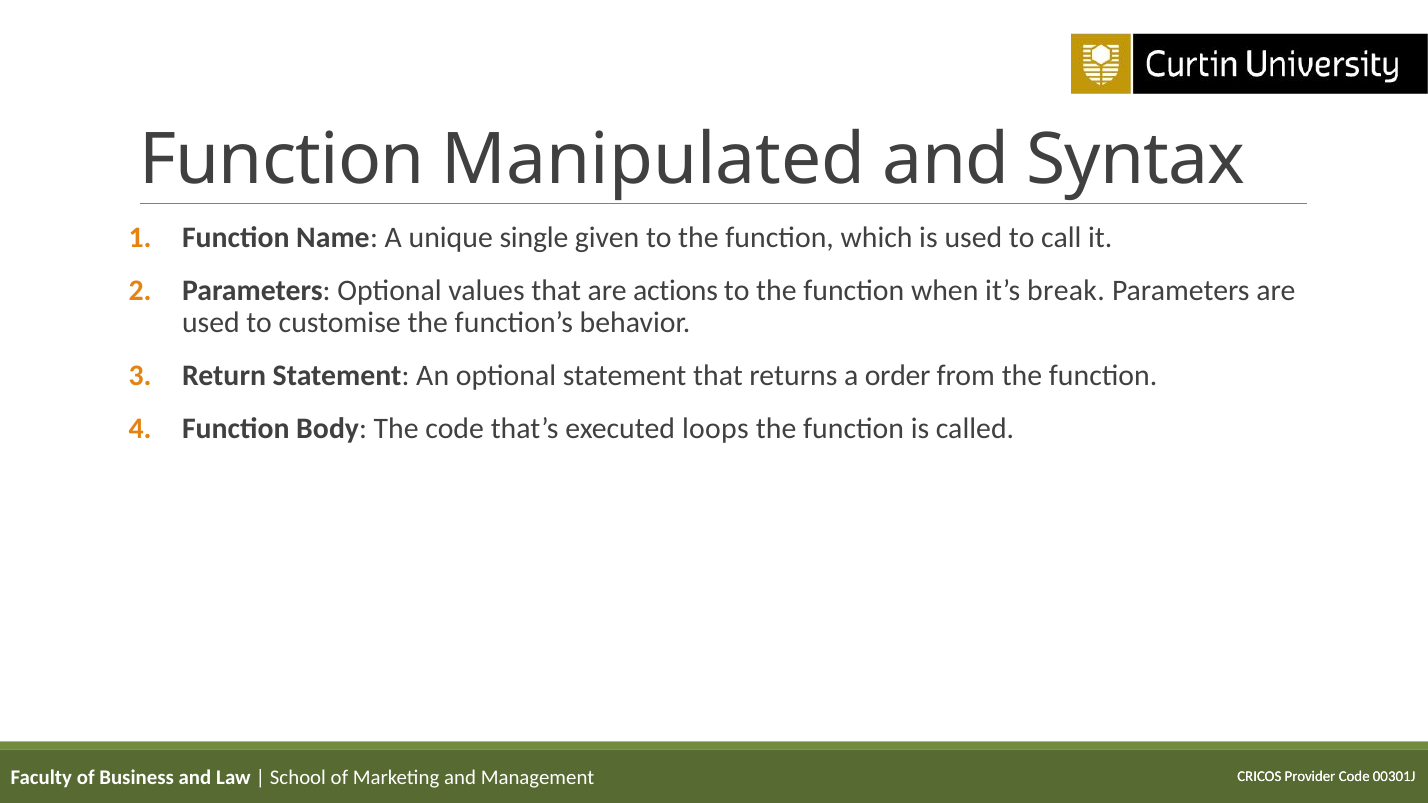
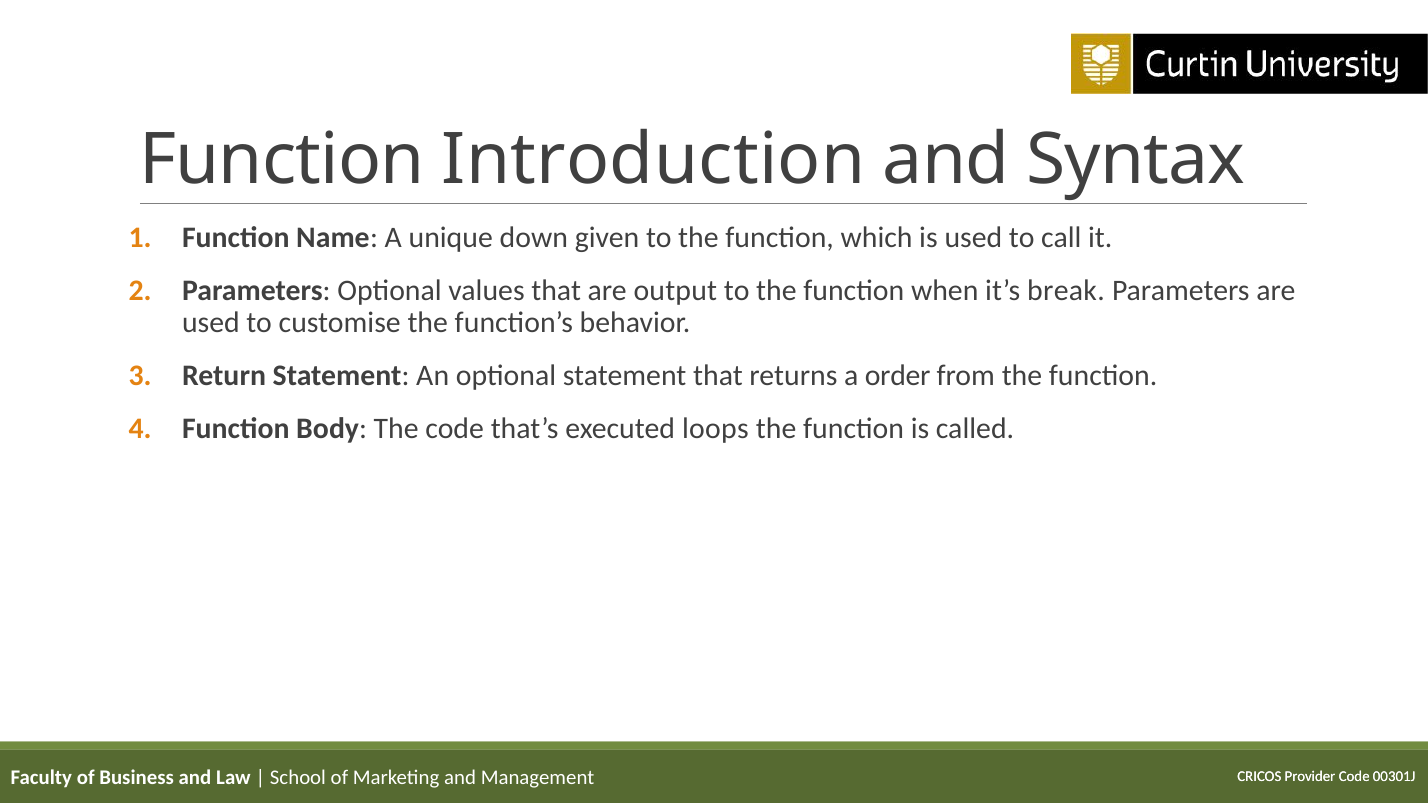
Manipulated: Manipulated -> Introduction (654, 160)
single: single -> down (534, 237)
actions: actions -> output (675, 290)
